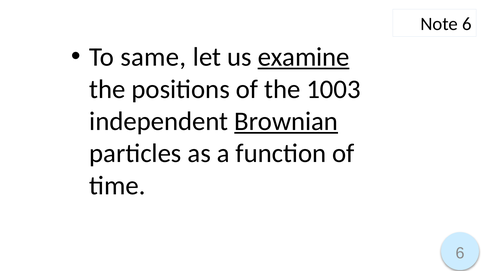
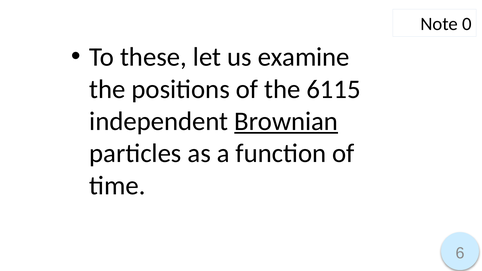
Note 6: 6 -> 0 (467, 24)
same: same -> these (153, 57)
examine underline: present -> none (304, 57)
1003: 1003 -> 6115 (334, 89)
